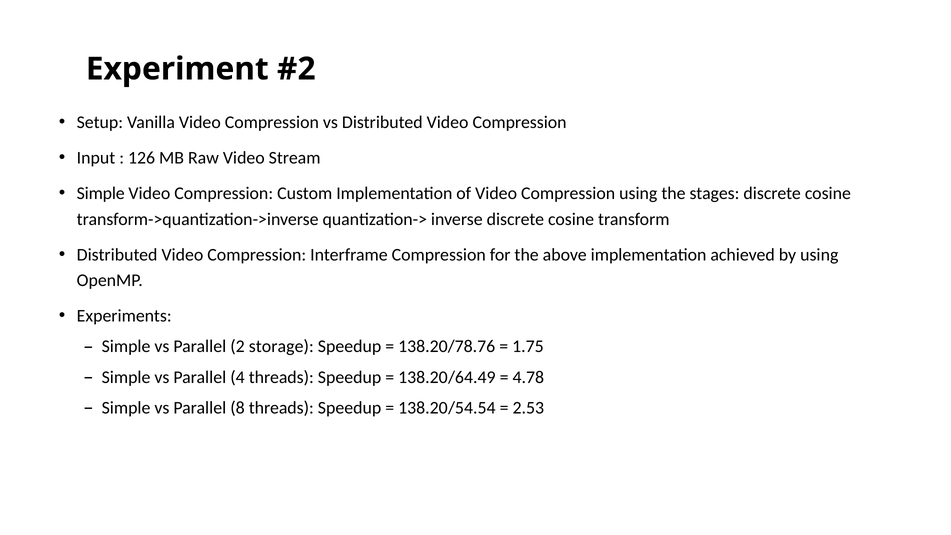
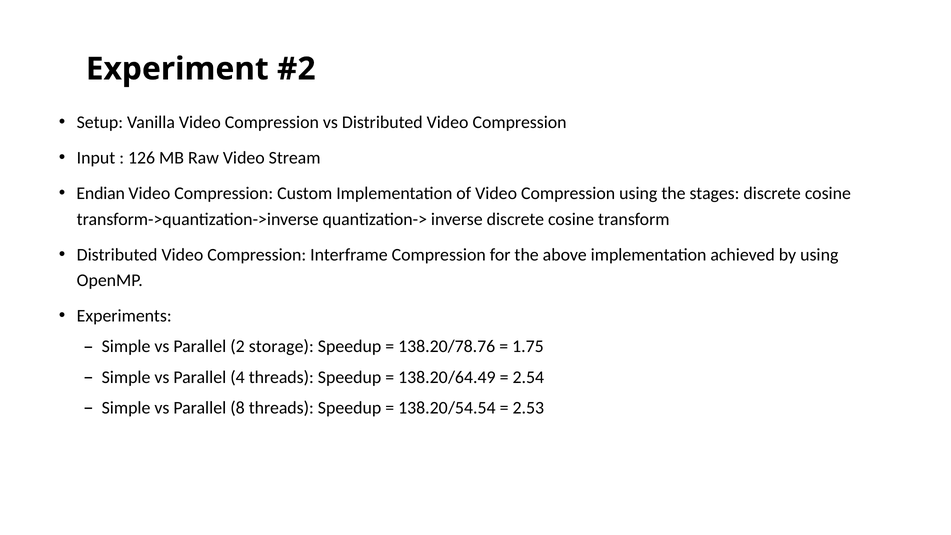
Simple: Simple -> Endian (101, 193)
4.78: 4.78 -> 2.54 (528, 377)
